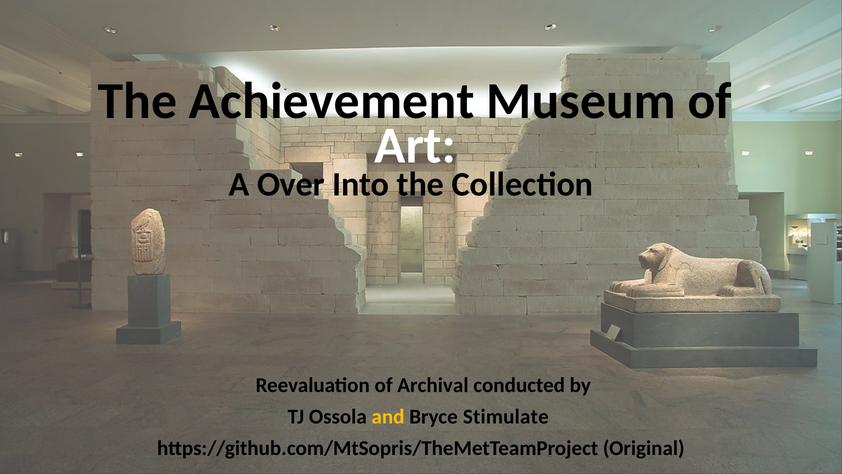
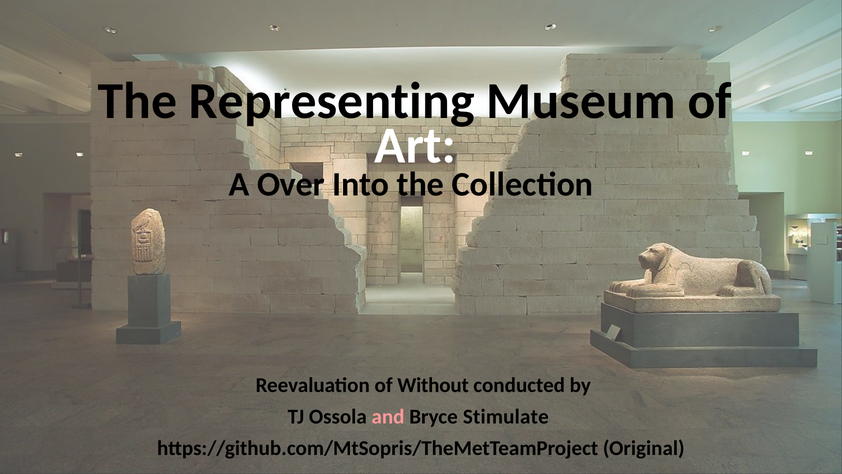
Achievement: Achievement -> Representing (332, 101)
Archival: Archival -> Without (433, 385)
and colour: yellow -> pink (388, 416)
